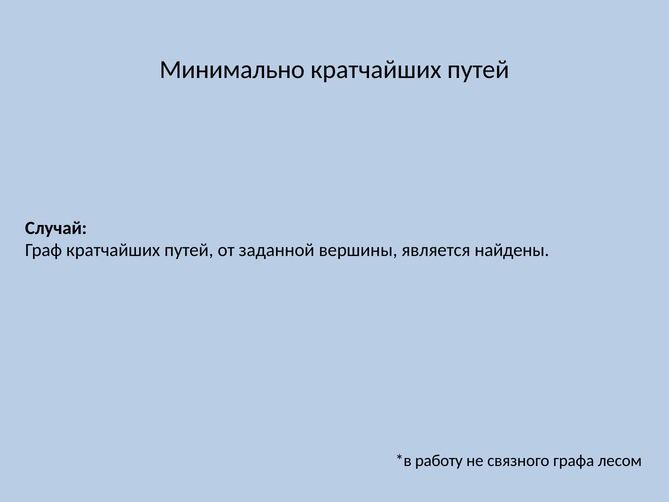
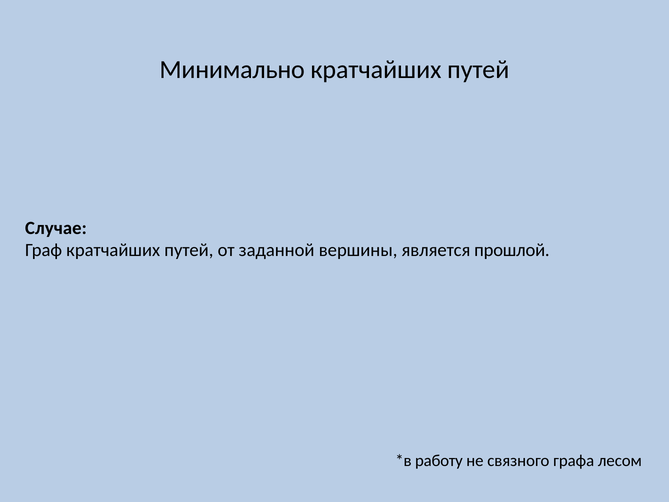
Случай: Случай -> Случае (56, 228)
найдены: найдены -> прошлой (512, 250)
